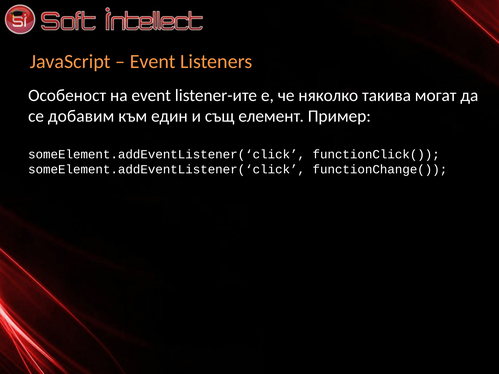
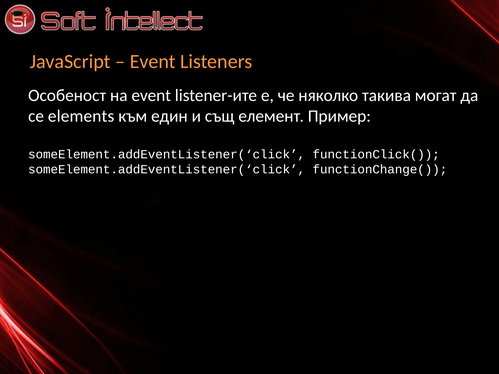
добавим: добавим -> elements (81, 116)
